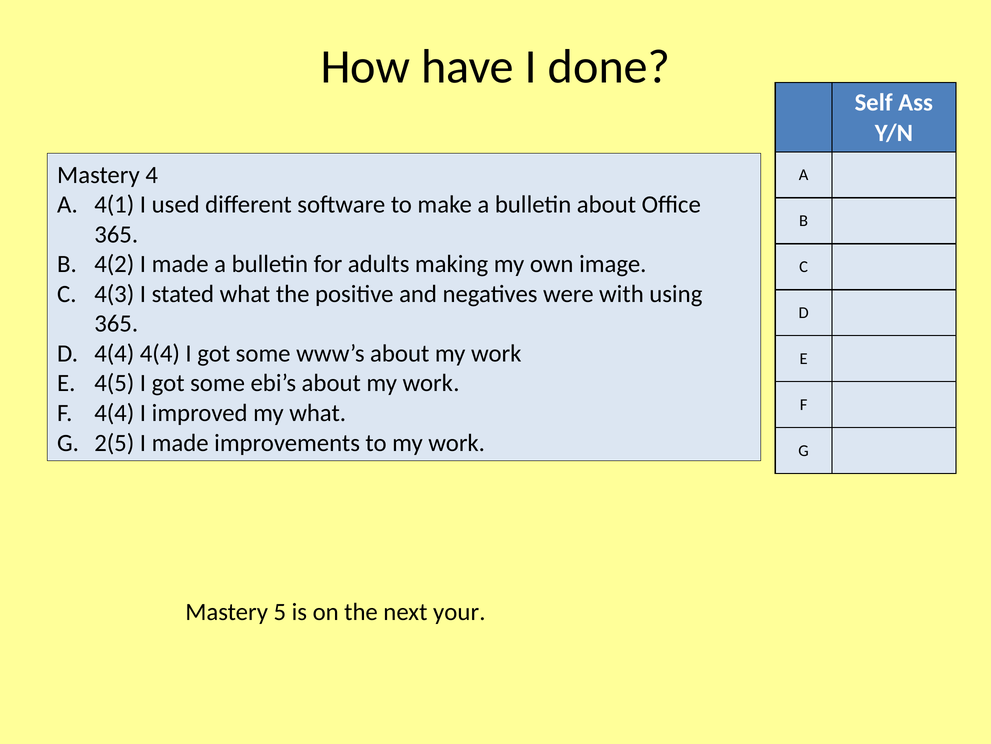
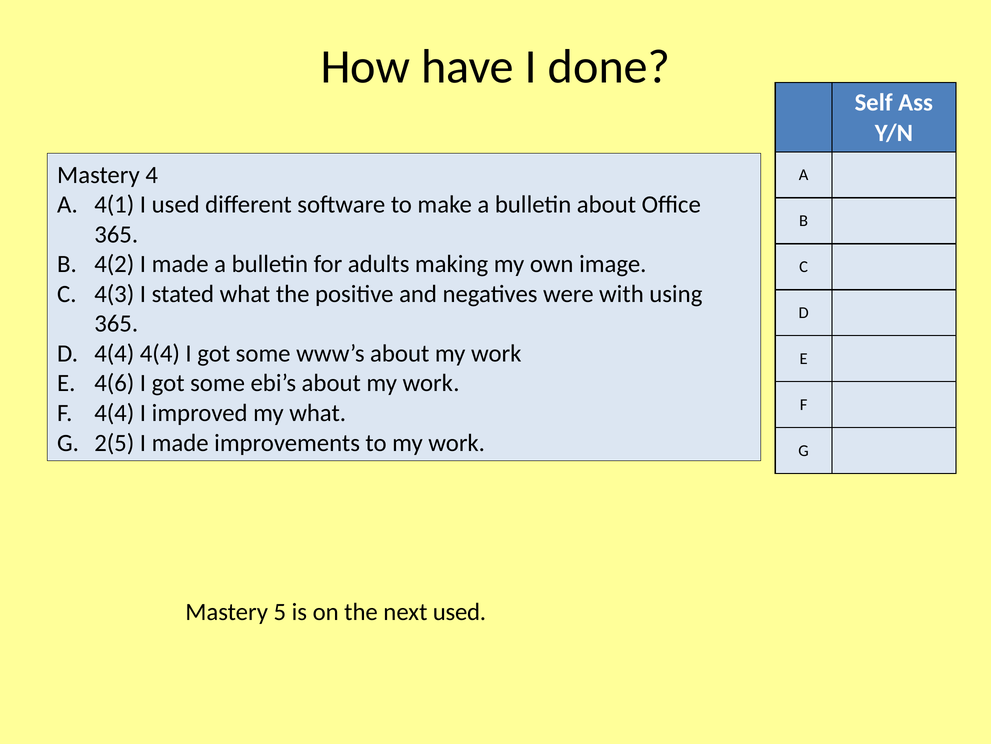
4(5: 4(5 -> 4(6 (114, 383)
next your: your -> used (459, 612)
